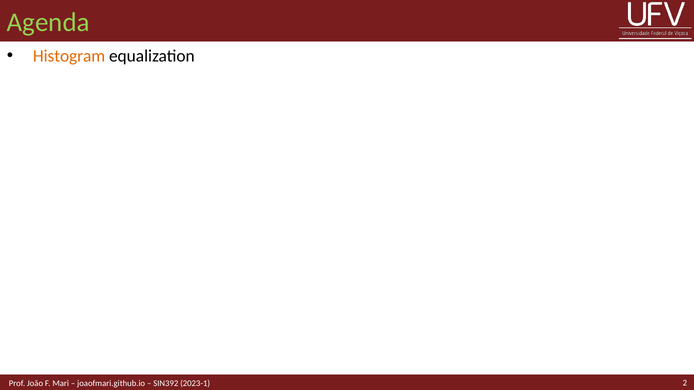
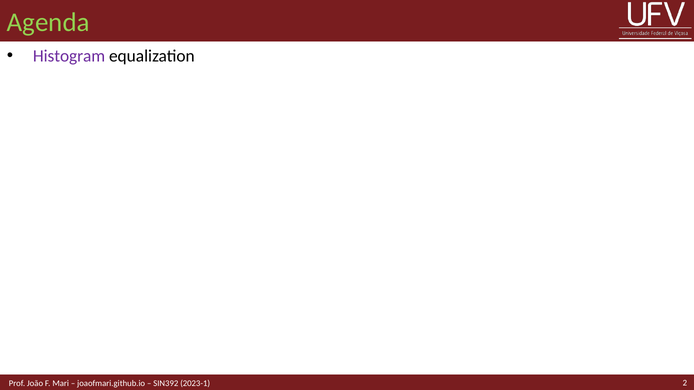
Histogram colour: orange -> purple (69, 56)
